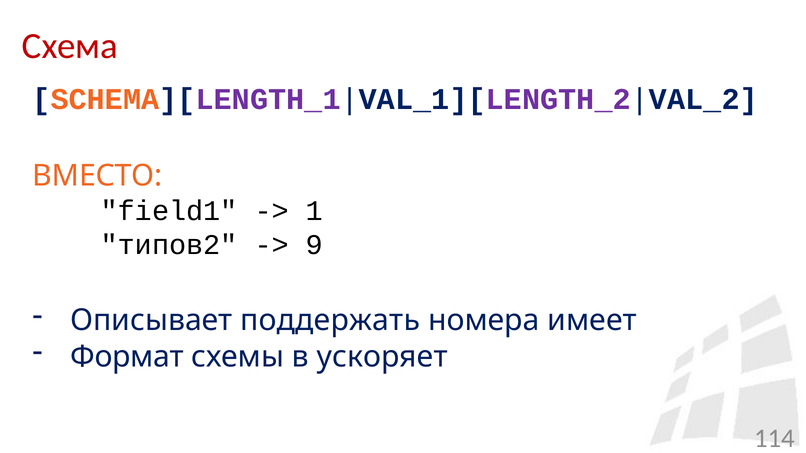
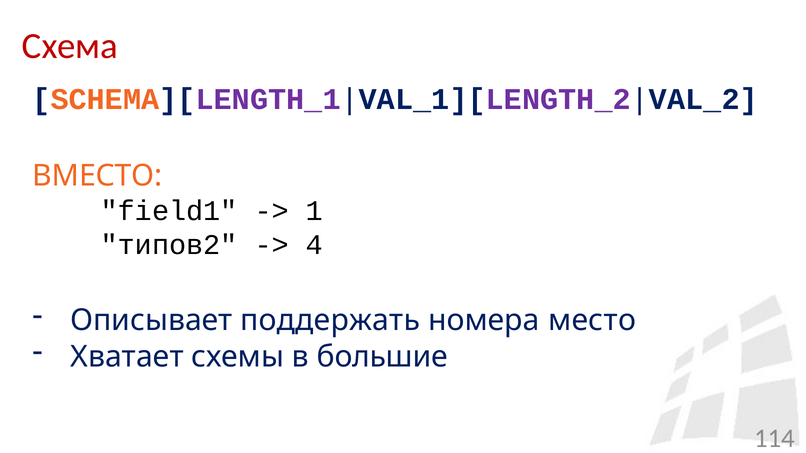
9: 9 -> 4 (314, 245)
имеет: имеет -> место (592, 321)
Формат: Формат -> Хватает (127, 357)
ускоряет: ускоряет -> большие (382, 357)
